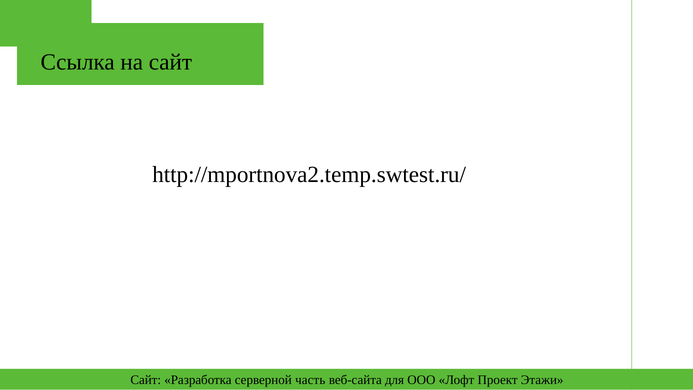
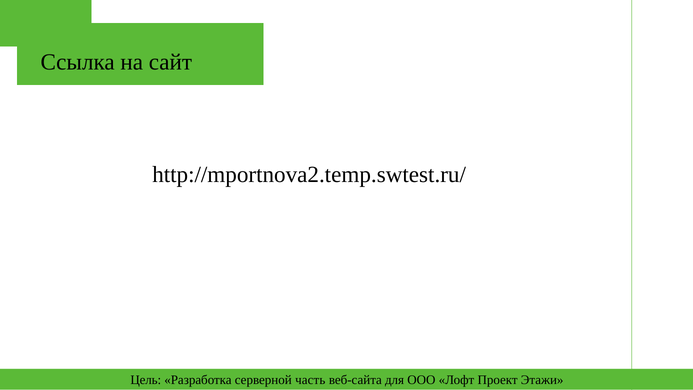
Сайт: Сайт -> Цель (146, 380)
